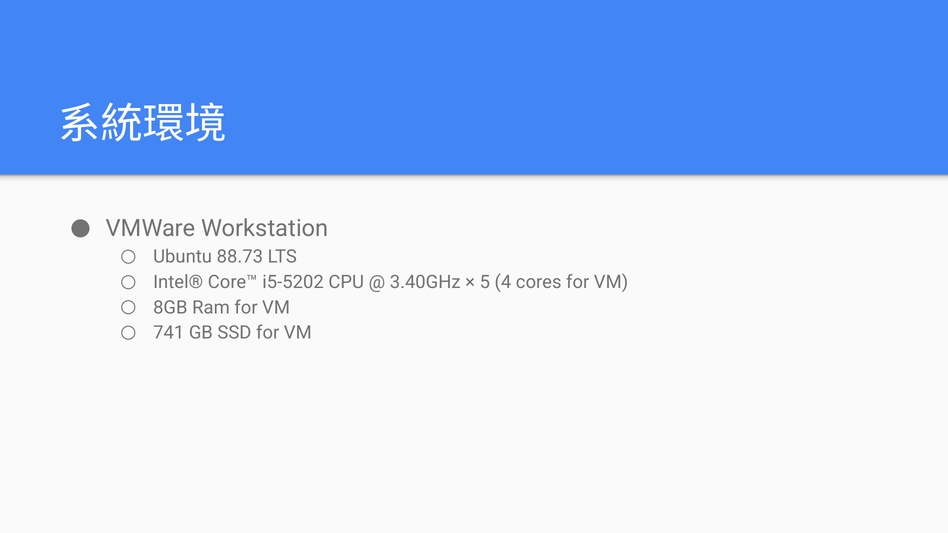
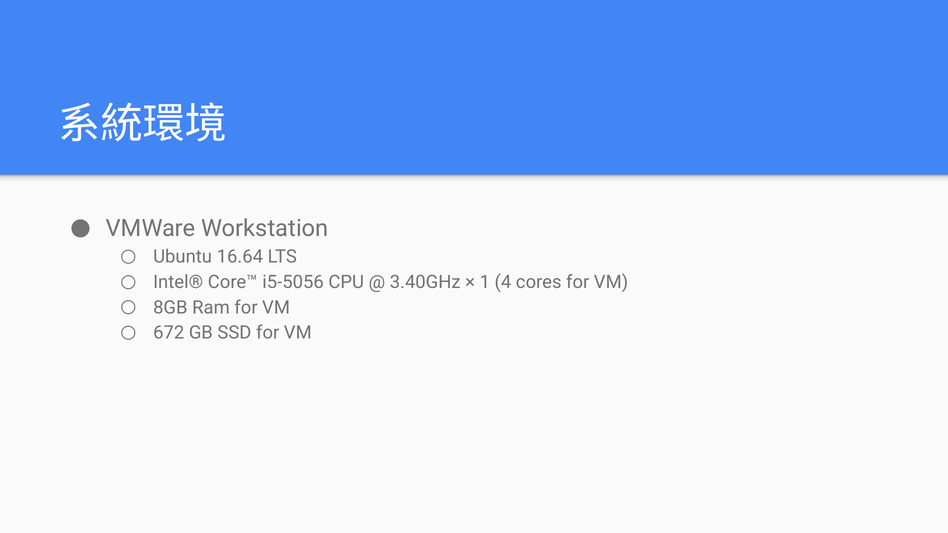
88.73: 88.73 -> 16.64 (240, 257)
i5-5202: i5-5202 -> i5-5056 (293, 282)
5: 5 -> 1 (485, 282)
741: 741 -> 672 (169, 333)
